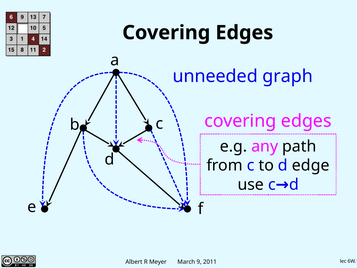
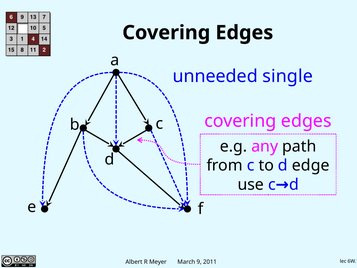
graph: graph -> single (288, 76)
